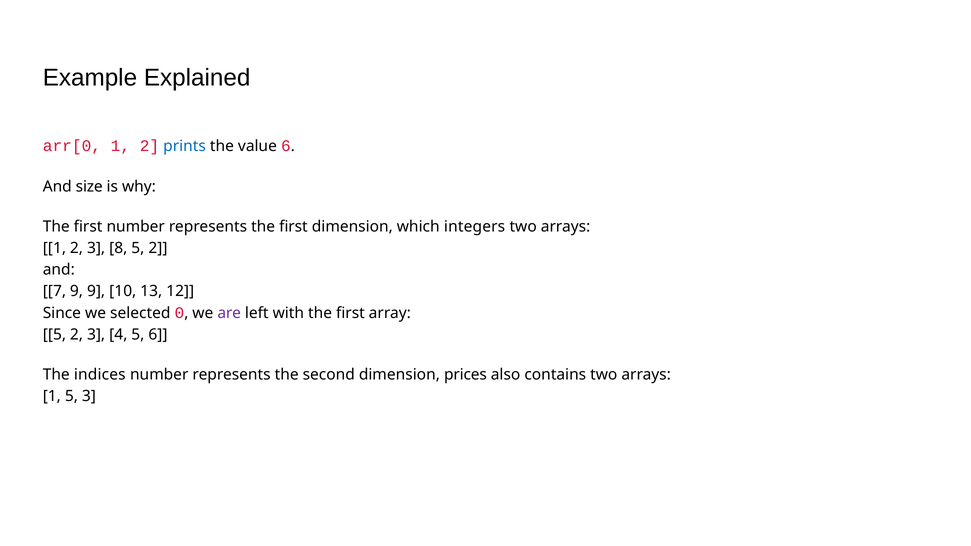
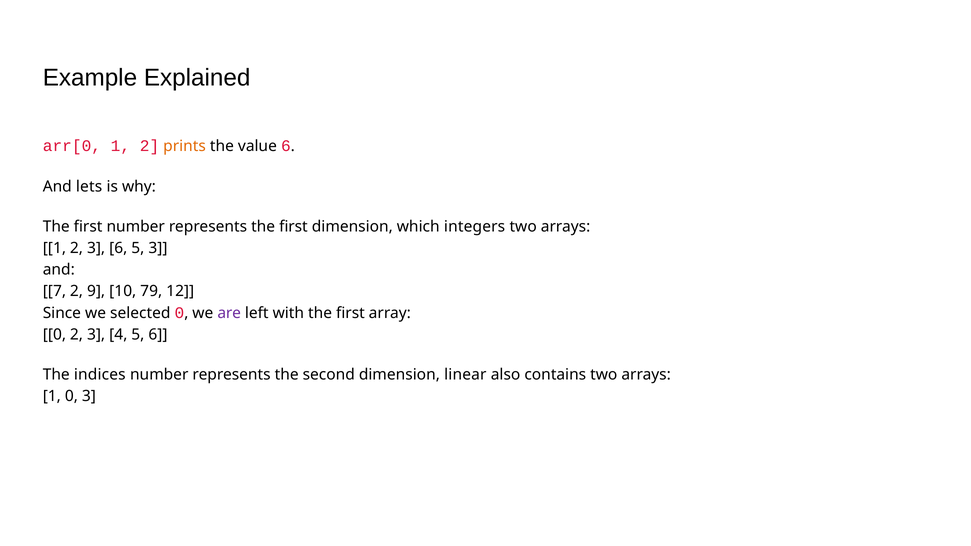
prints colour: blue -> orange (185, 146)
size: size -> lets (89, 186)
3 8: 8 -> 6 (118, 248)
2: 2 -> 3 (158, 248)
7 9: 9 -> 2 (76, 291)
13: 13 -> 79 (151, 291)
5: 5 -> 0 (54, 335)
prices: prices -> linear (465, 375)
1 5: 5 -> 0 (71, 396)
